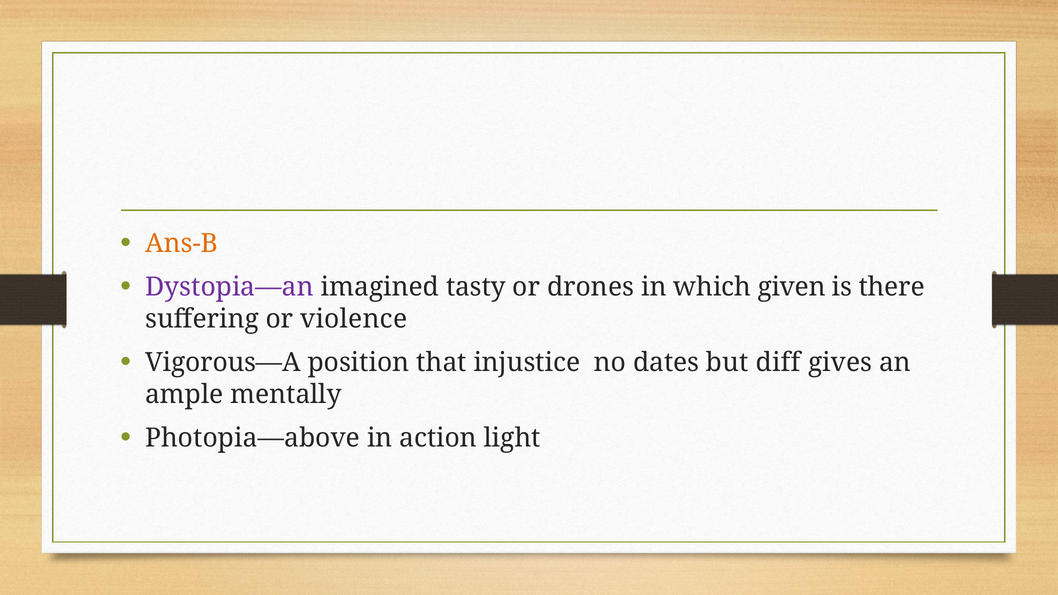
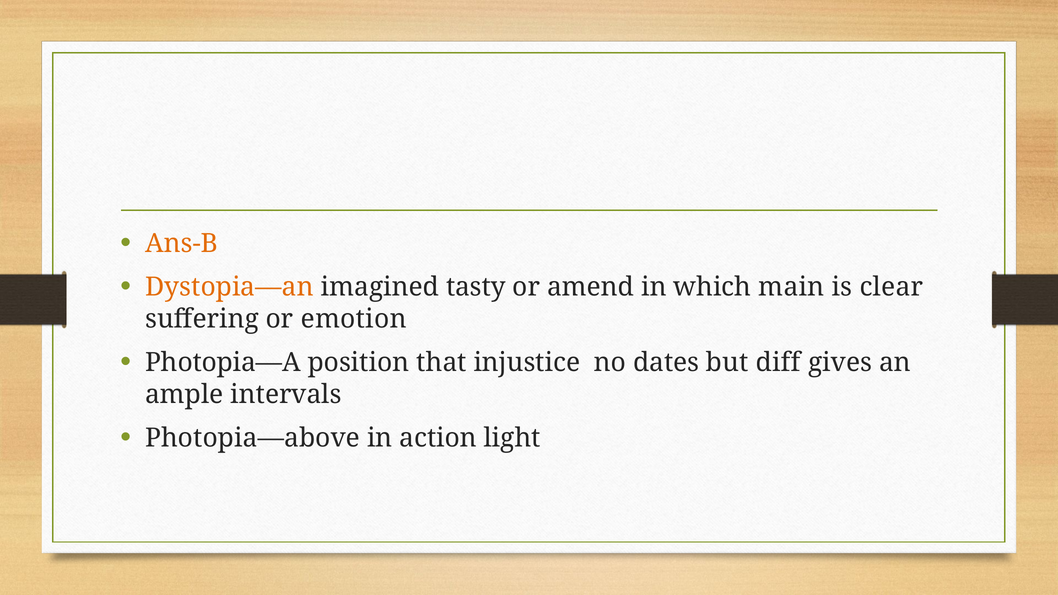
Dystopia—an colour: purple -> orange (229, 287)
drones: drones -> amend (591, 287)
given: given -> main (791, 287)
there: there -> clear (891, 287)
violence: violence -> emotion (354, 319)
Vigorous—A: Vigorous—A -> Photopia—A (223, 363)
mentally: mentally -> intervals (286, 394)
